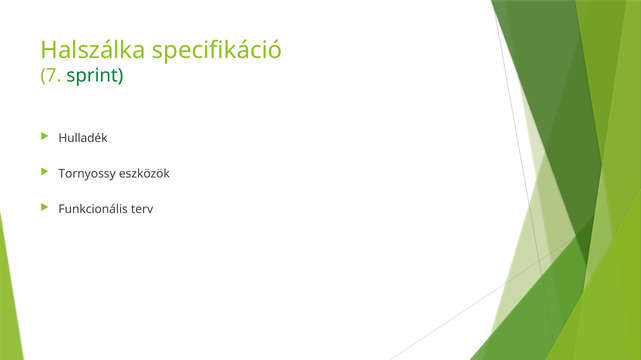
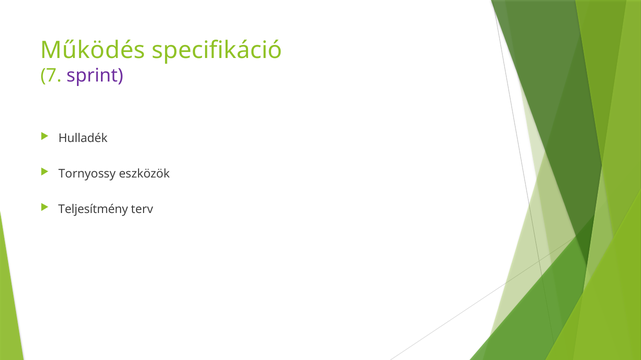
Halszálka: Halszálka -> Működés (93, 51)
sprint colour: green -> purple (95, 76)
Funkcionális: Funkcionális -> Teljesítmény (93, 210)
